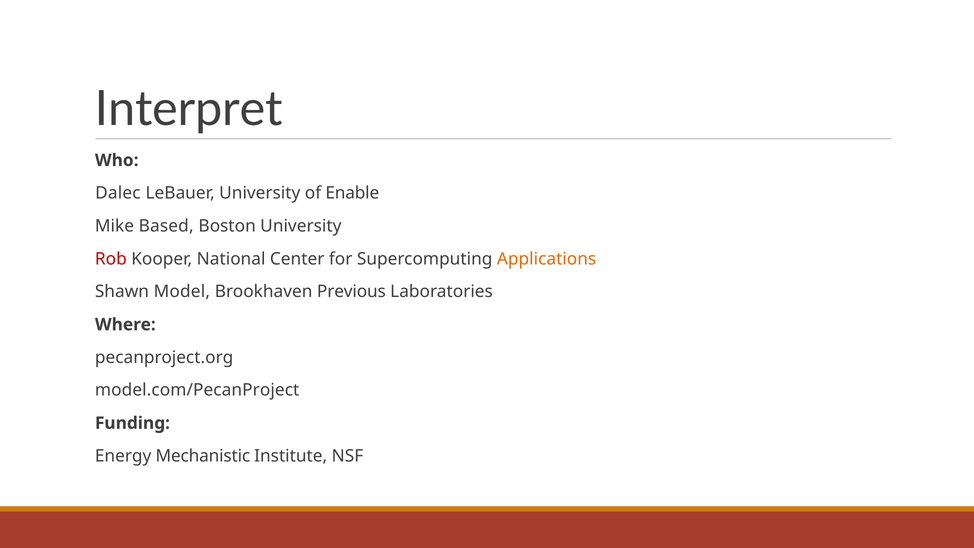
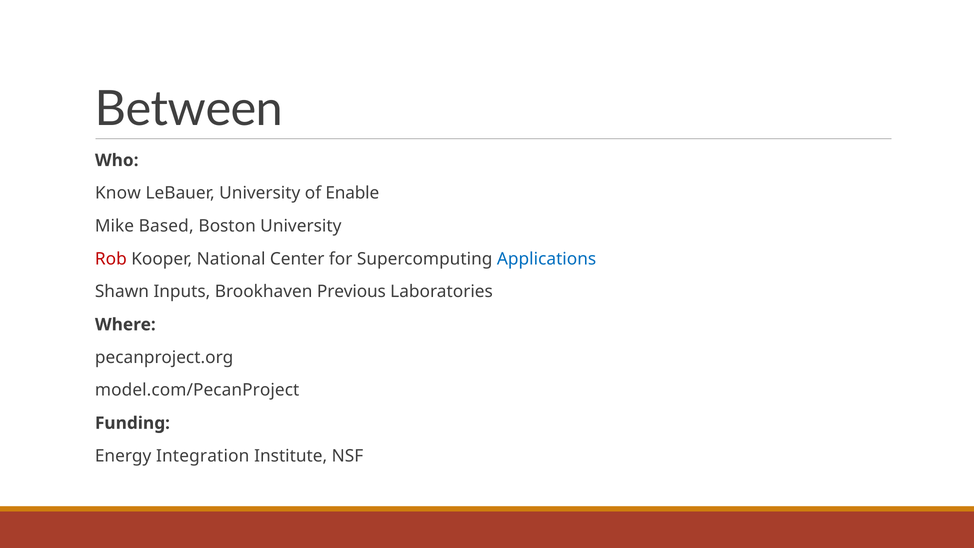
Interpret: Interpret -> Between (189, 109)
Dalec: Dalec -> Know (118, 193)
Applications colour: orange -> blue (547, 259)
Model: Model -> Inputs (182, 292)
Mechanistic: Mechanistic -> Integration (203, 456)
